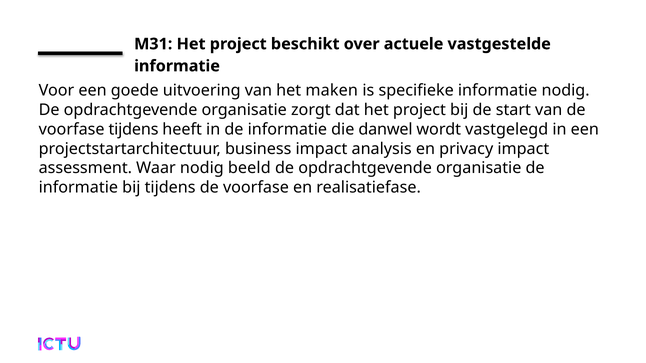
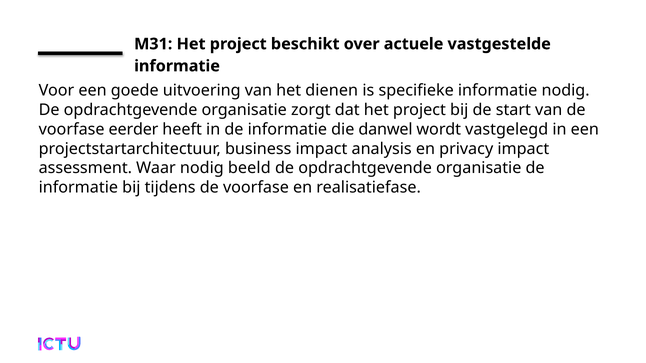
maken: maken -> dienen (332, 91)
voorfase tijdens: tijdens -> eerder (134, 129)
